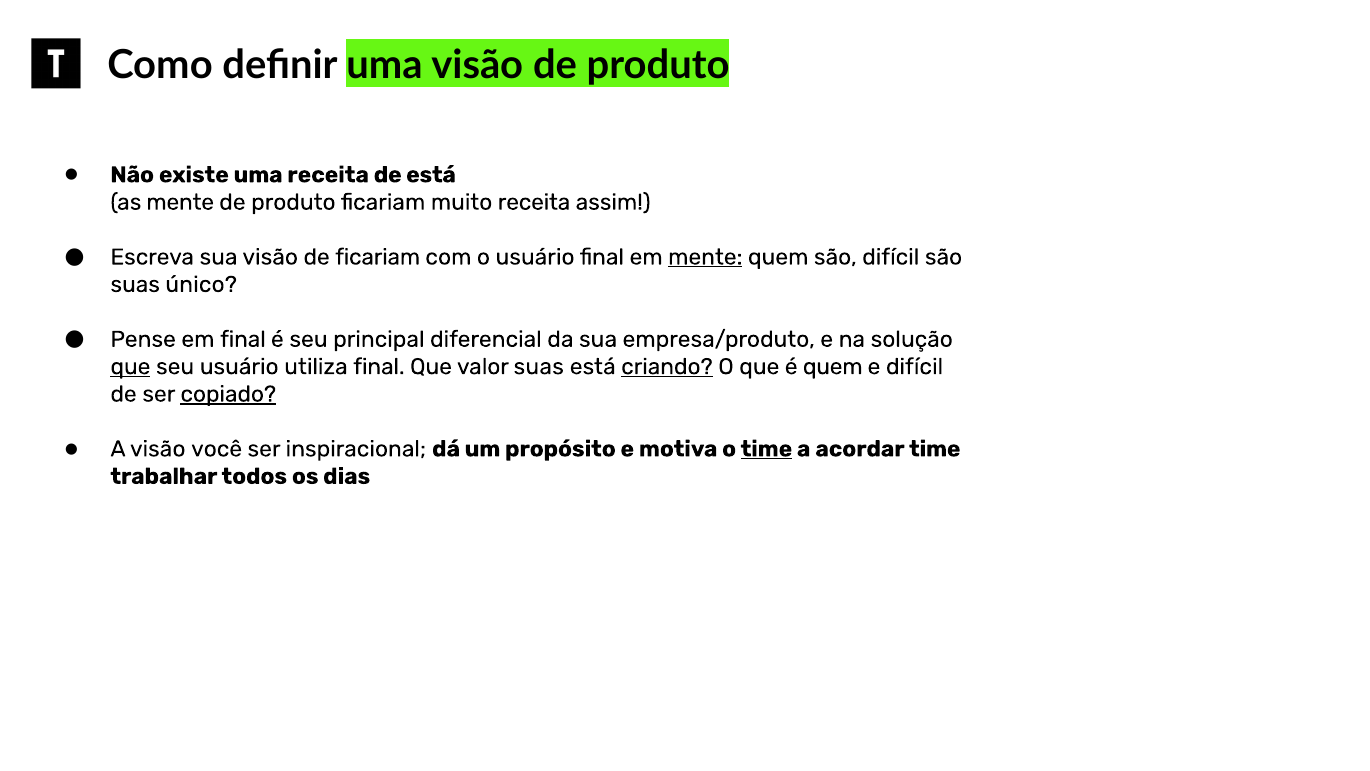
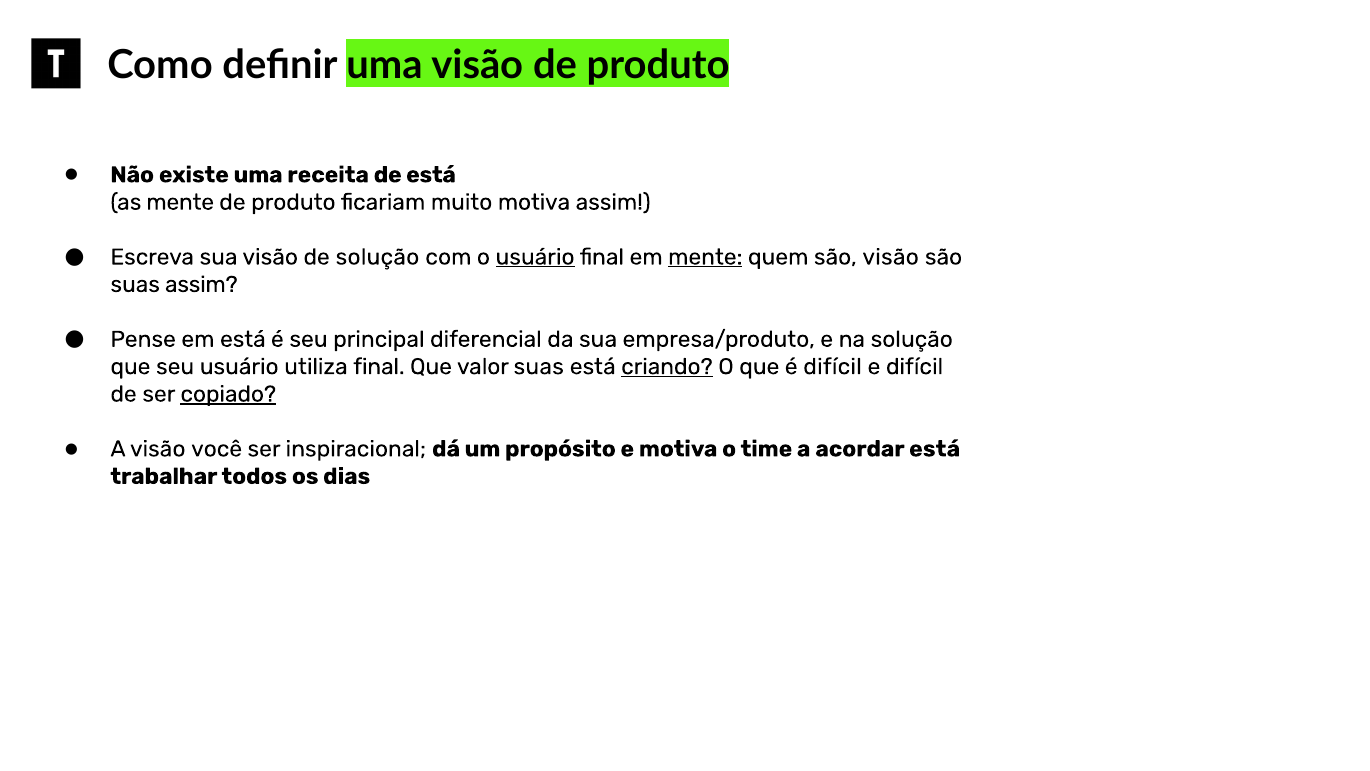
muito receita: receita -> motiva (534, 202)
de ficariam: ficariam -> solução (377, 257)
usuário underline: none -> present (535, 257)
são difícil: difícil -> visão (891, 257)
suas único: único -> assim (201, 284)
em final: final -> está (243, 339)
que underline: present -> none (130, 366)
é quem: quem -> difícil (833, 366)
time underline: present -> none (766, 449)
acordar time: time -> está (935, 449)
